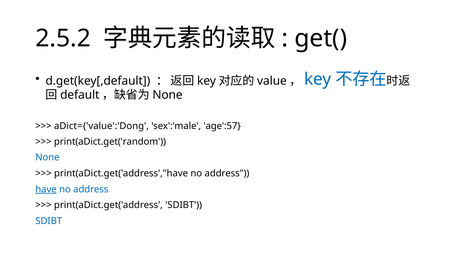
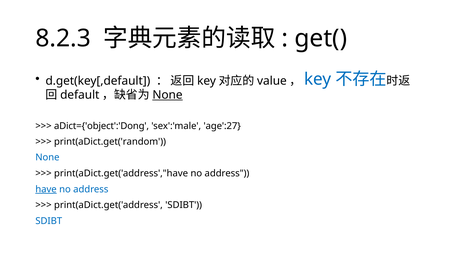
2.5.2: 2.5.2 -> 8.2.3 (63, 38)
None underline: none -> present (167, 95)
aDict={'value':'Dong: aDict={'value':'Dong -> aDict={'object':'Dong (102, 126)
age':57: age':57 -> age':27 (222, 126)
